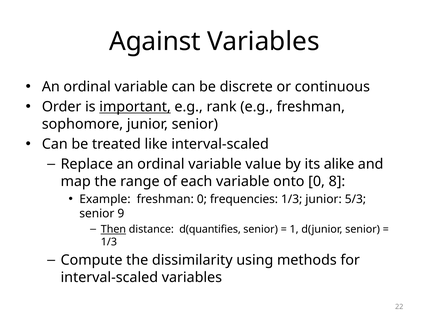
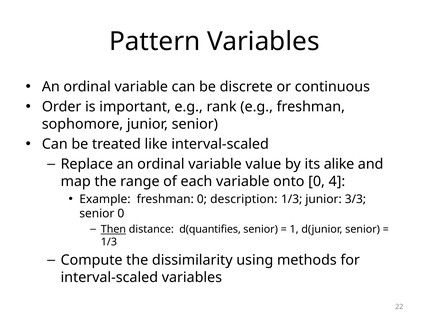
Against: Against -> Pattern (155, 42)
important underline: present -> none (135, 107)
8: 8 -> 4 (337, 181)
frequencies: frequencies -> description (244, 199)
5/3: 5/3 -> 3/3 (355, 199)
senior 9: 9 -> 0 (121, 213)
